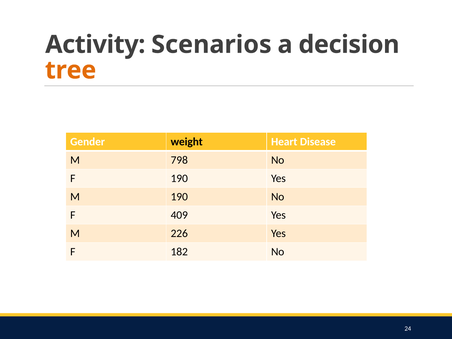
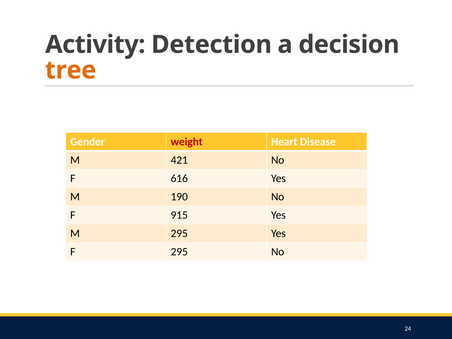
Scenarios: Scenarios -> Detection (212, 45)
weight colour: black -> red (187, 142)
798: 798 -> 421 (179, 160)
F 190: 190 -> 616 (179, 178)
409: 409 -> 915 (179, 215)
M 226: 226 -> 295 (179, 233)
F 182: 182 -> 295 (179, 252)
